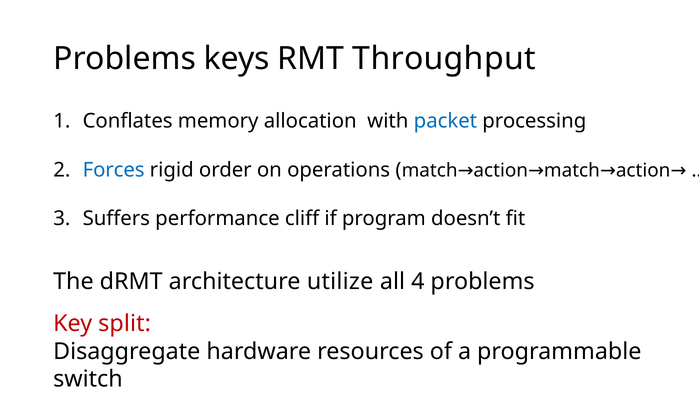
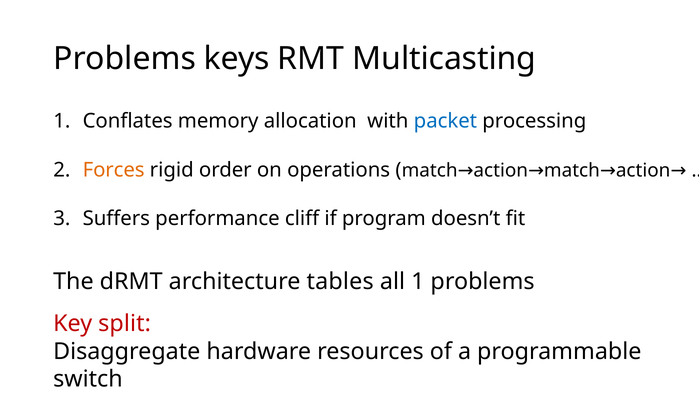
Throughput: Throughput -> Multicasting (444, 59)
Forces colour: blue -> orange (114, 170)
utilize: utilize -> tables (340, 282)
all 4: 4 -> 1 (418, 282)
